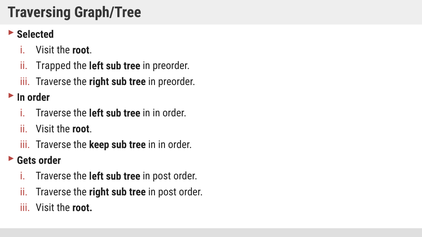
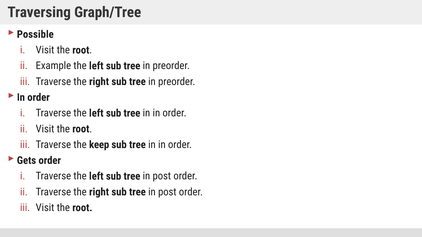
Selected: Selected -> Possible (35, 34)
Trapped: Trapped -> Example (53, 66)
